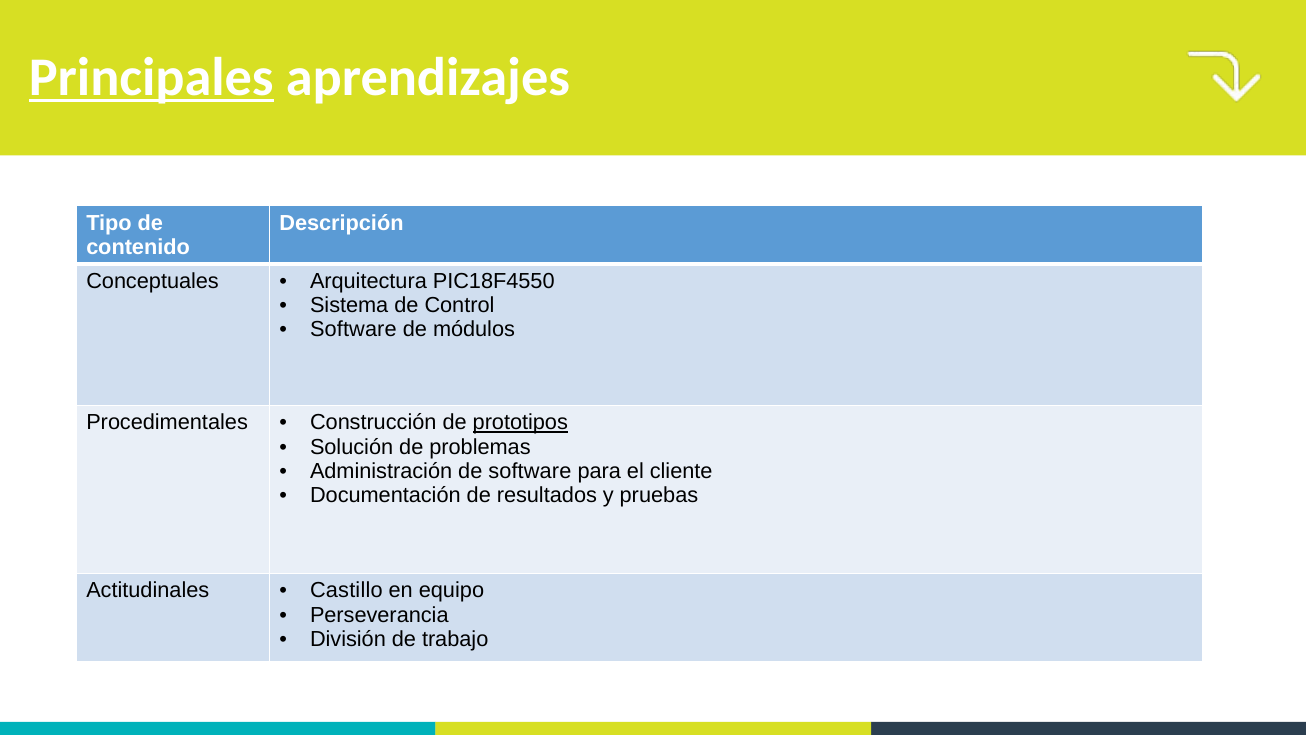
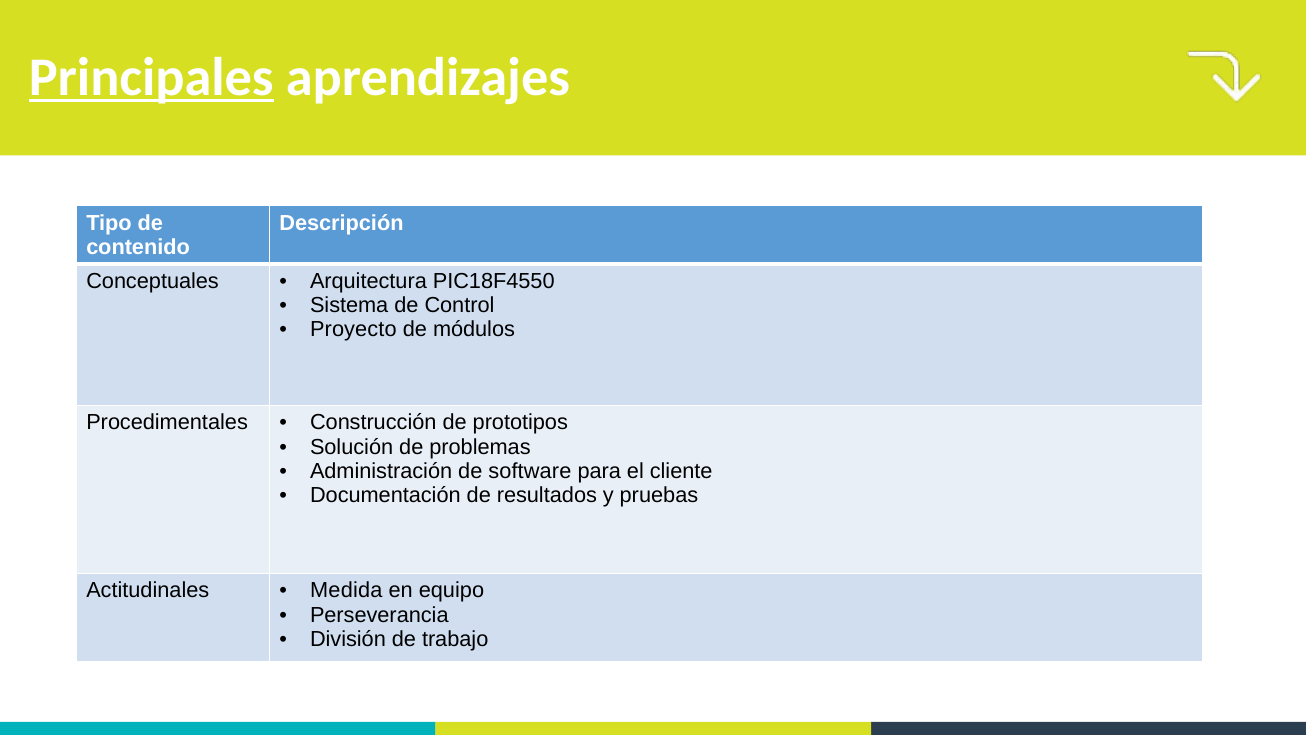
Software: Software -> Proyecto (353, 329)
prototipos underline: present -> none (520, 423)
Castillo: Castillo -> Medida (346, 591)
